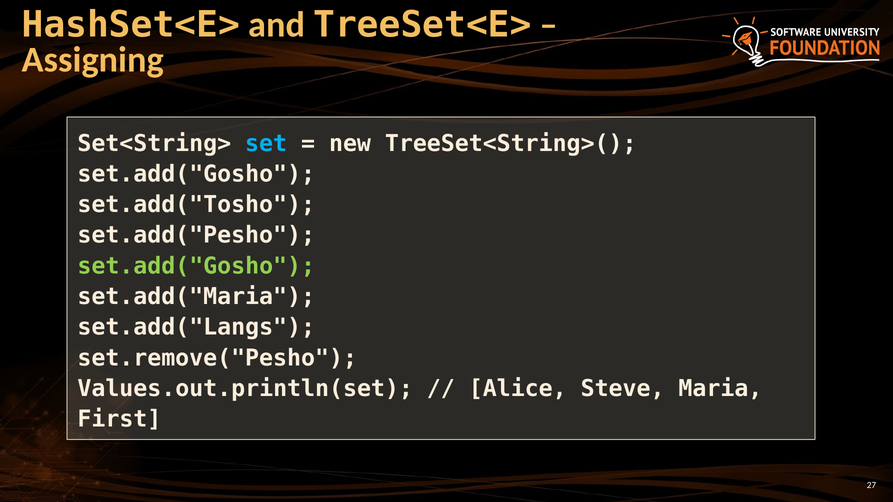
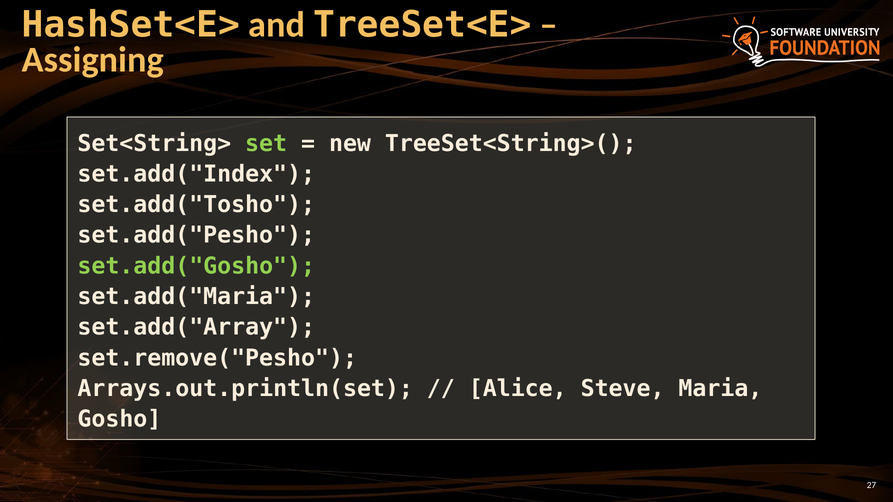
set colour: light blue -> light green (266, 143)
set.add("Gosho: set.add("Gosho -> set.add("Index (196, 174)
set.add("Langs: set.add("Langs -> set.add("Array (196, 328)
Values.out.println(set: Values.out.println(set -> Arrays.out.println(set (245, 389)
First: First -> Gosho (119, 420)
